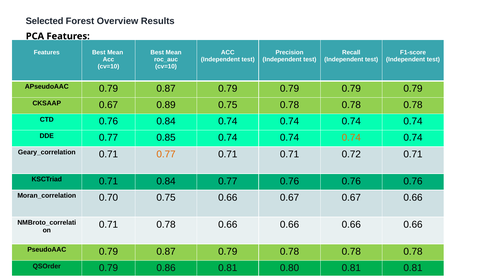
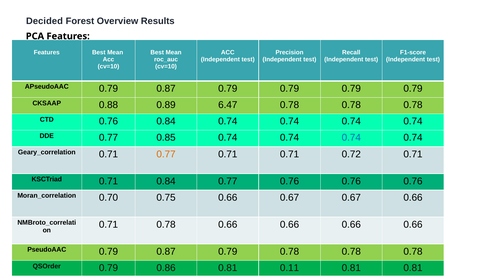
Selected: Selected -> Decided (44, 21)
CKSAAP 0.67: 0.67 -> 0.88 (109, 105)
0.89 0.75: 0.75 -> 6.47 (228, 105)
0.74 colour: orange -> blue (351, 138)
0.80: 0.80 -> 0.11 (290, 268)
